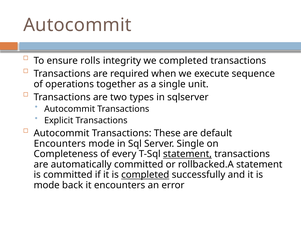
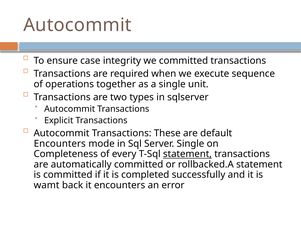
rolls: rolls -> case (90, 61)
we completed: completed -> committed (184, 61)
completed underline: present -> none (145, 175)
mode: mode -> wamt (47, 185)
